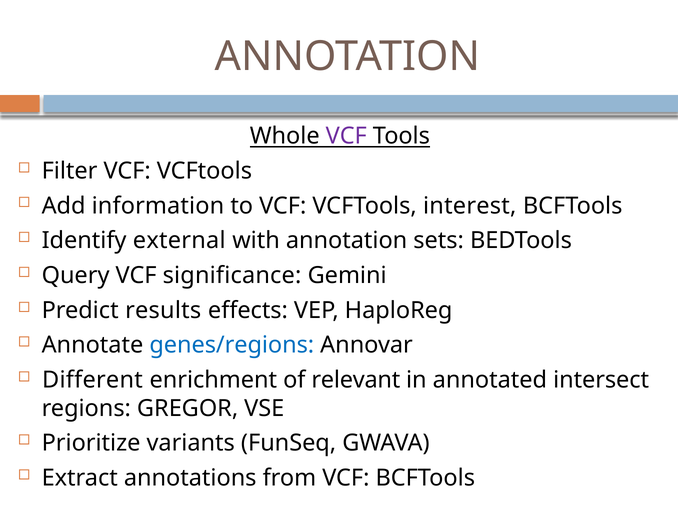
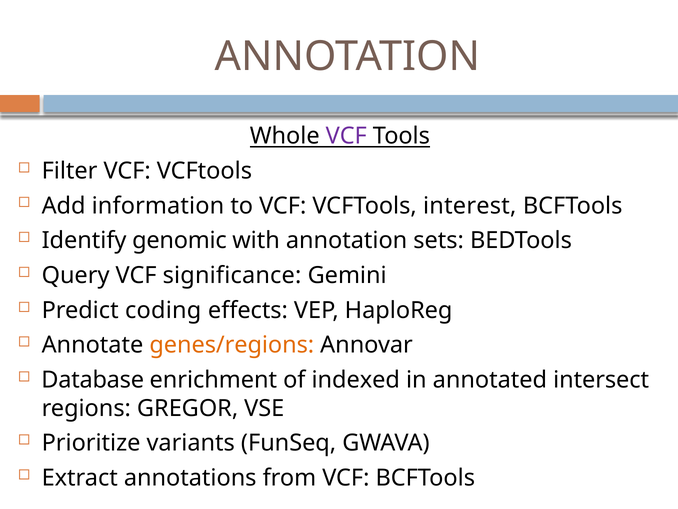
external: external -> genomic (179, 240)
results: results -> coding (163, 310)
genes/regions colour: blue -> orange (232, 345)
Different: Different -> Database (93, 380)
relevant: relevant -> indexed (356, 380)
